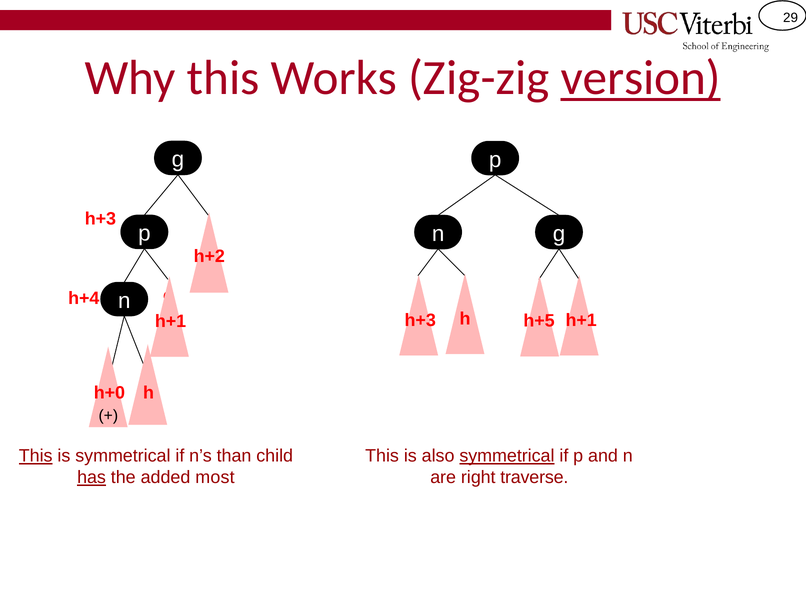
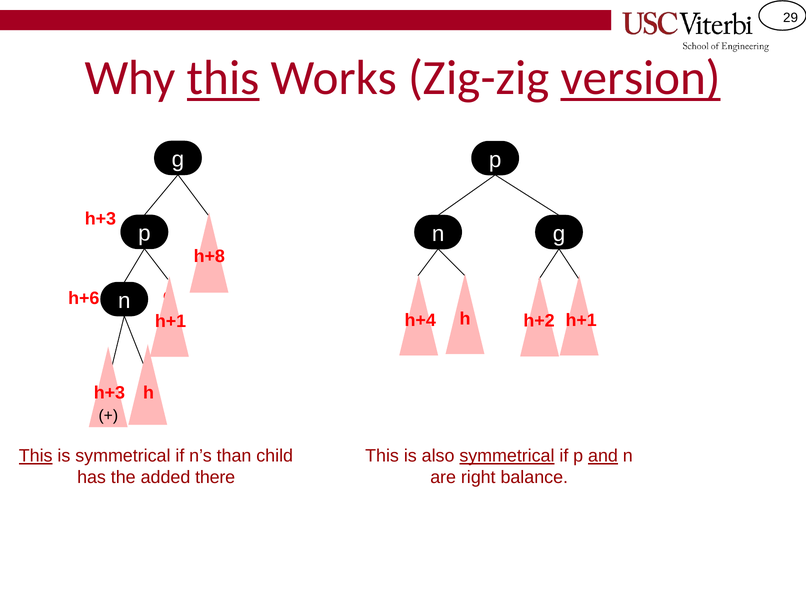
this underline: none -> present (223, 78)
h+2: h+2 -> h+8 (209, 256)
h+4: h+4 -> h+6 (84, 298)
h+3: h+3 -> h+4 (420, 320)
h+5: h+5 -> h+2 (539, 321)
h+0: h+0 -> h+3 (109, 393)
and underline: none -> present (603, 456)
has underline: present -> none (92, 477)
most: most -> there (215, 477)
traverse: traverse -> balance (534, 477)
